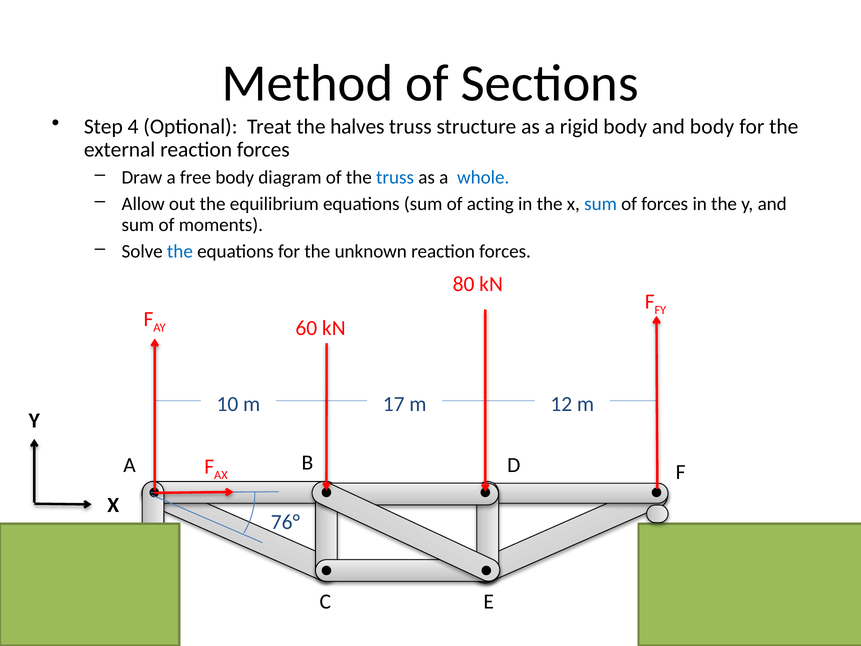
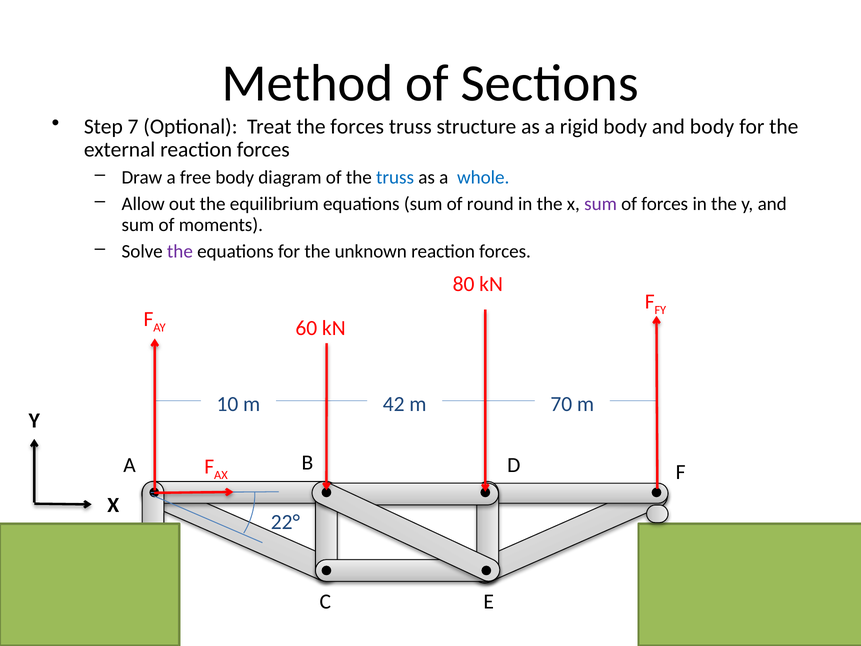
4: 4 -> 7 (133, 126)
the halves: halves -> forces (357, 126)
acting: acting -> round (490, 204)
sum colour: blue -> purple (601, 204)
the colour: blue -> purple (180, 251)
17: 17 -> 42 (394, 404)
12: 12 -> 70 (561, 404)
76°: 76° -> 22° (285, 522)
